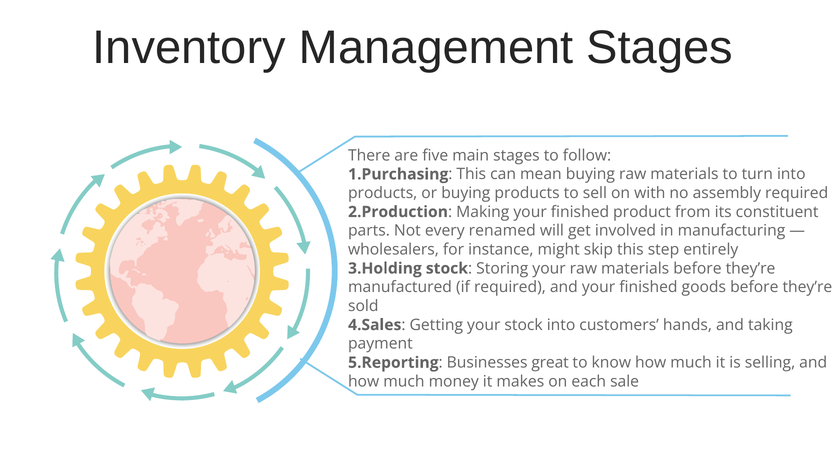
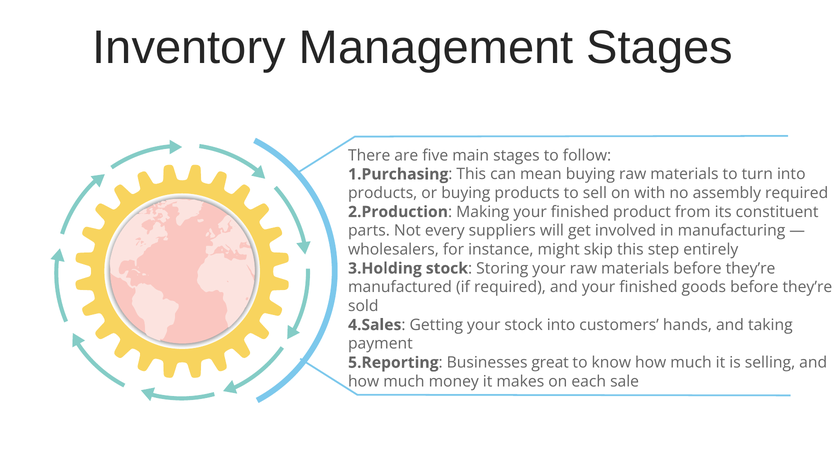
renamed: renamed -> suppliers (502, 231)
